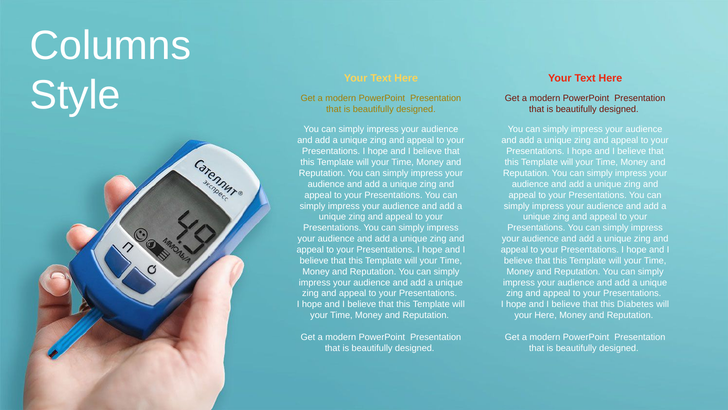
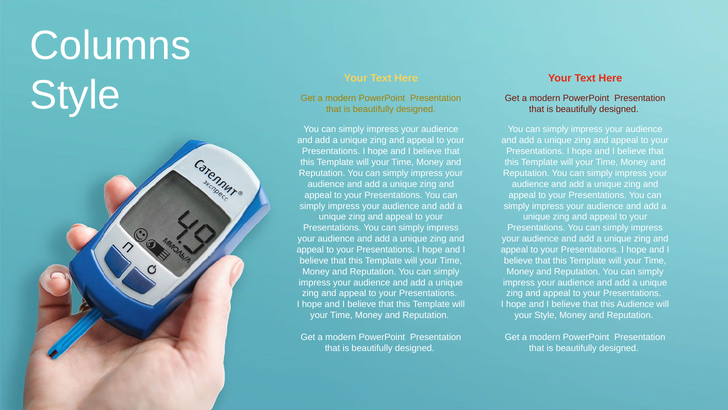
this Diabetes: Diabetes -> Audience (635, 304)
your Here: Here -> Style (546, 315)
